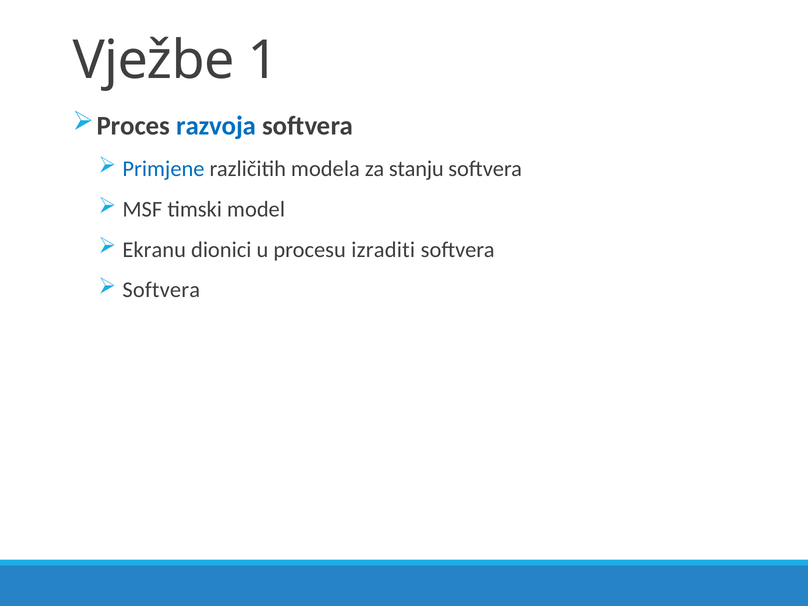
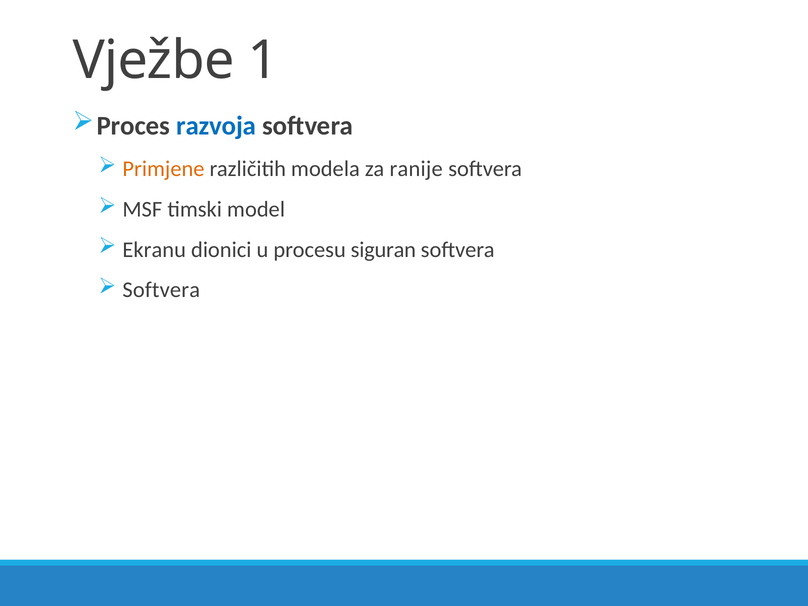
Primjene colour: blue -> orange (163, 169)
stanju: stanju -> ranije (416, 169)
izraditi: izraditi -> siguran (383, 250)
